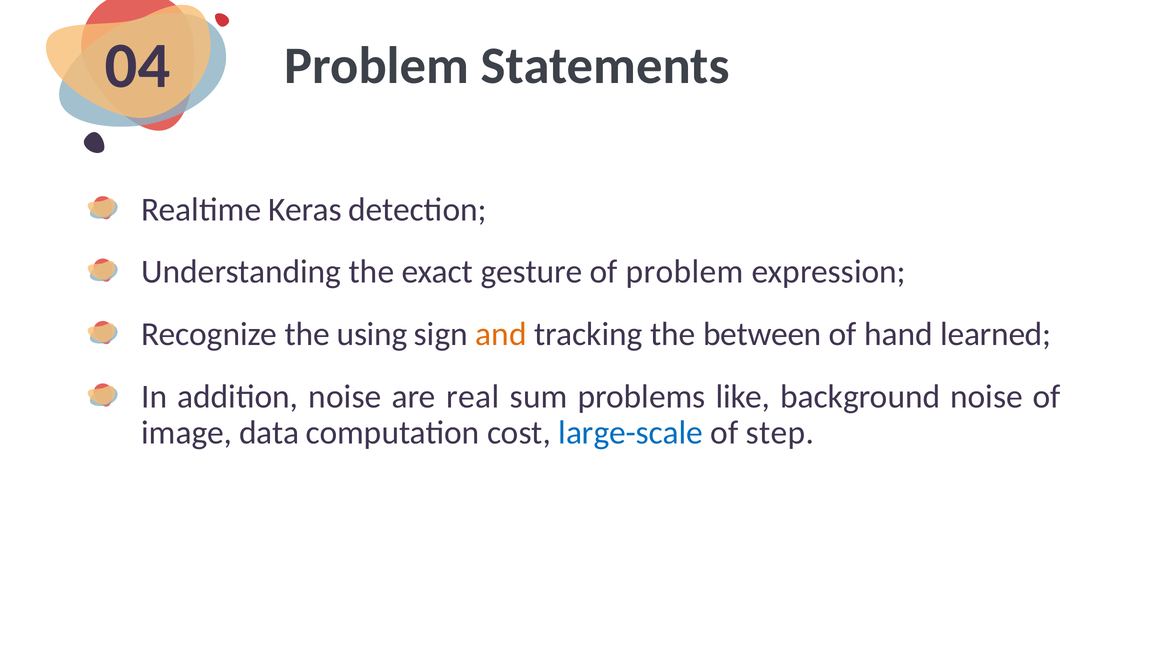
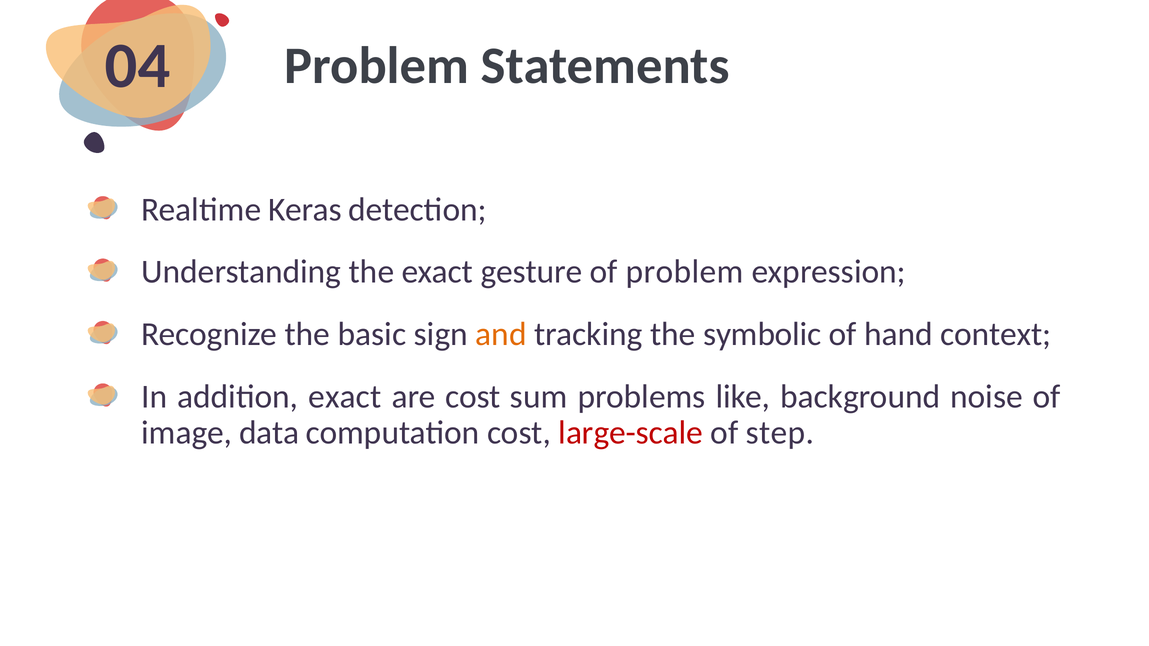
using: using -> basic (372, 335)
between: between -> symbolic (762, 335)
learned: learned -> context (996, 335)
addition noise: noise -> exact (345, 397)
are real: real -> cost (473, 397)
large-scale colour: blue -> red (631, 433)
